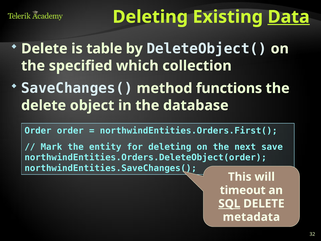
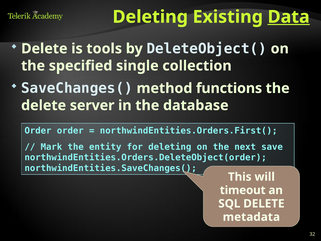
table: table -> tools (104, 49)
which: which -> single (137, 66)
object: object -> server (92, 105)
SQL underline: present -> none (229, 203)
